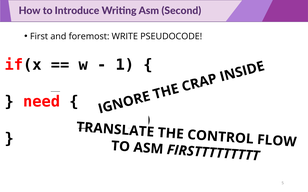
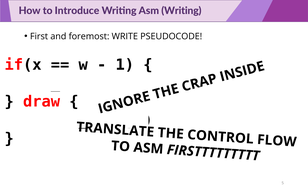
Asm Second: Second -> Writing (181, 11)
need: need -> draw (42, 102)
